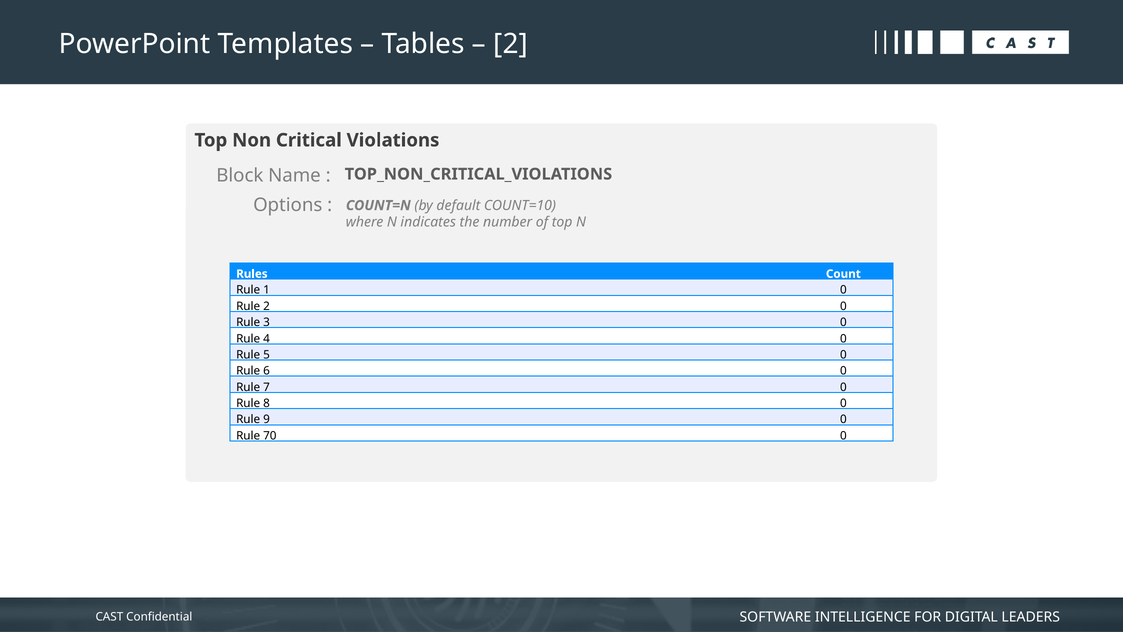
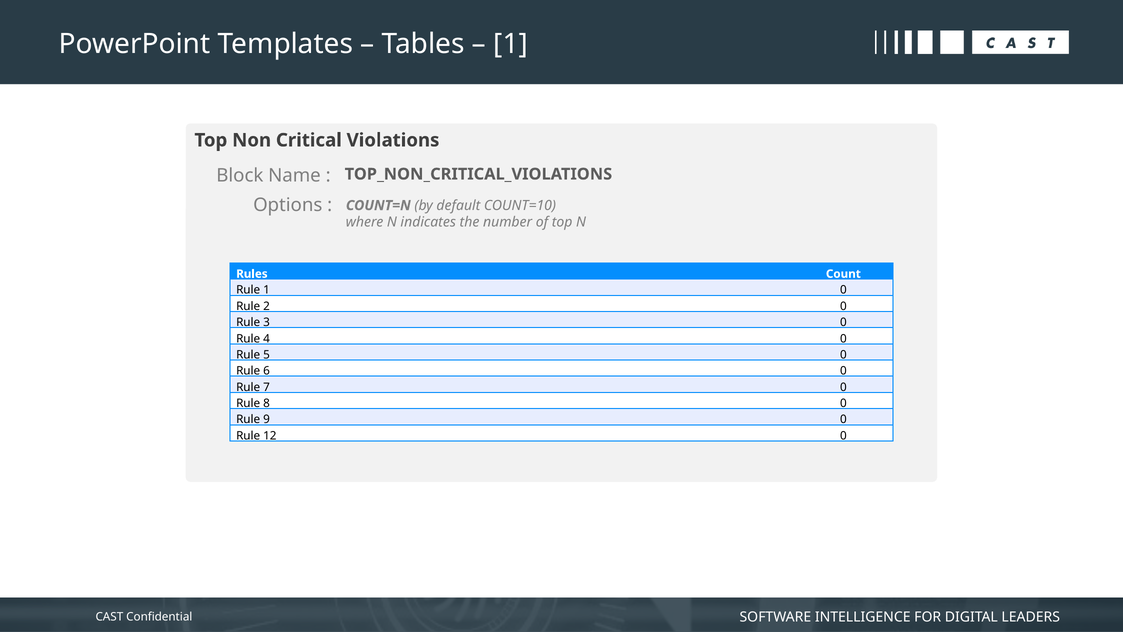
2: 2 -> 1 (511, 44)
70: 70 -> 12 (270, 436)
